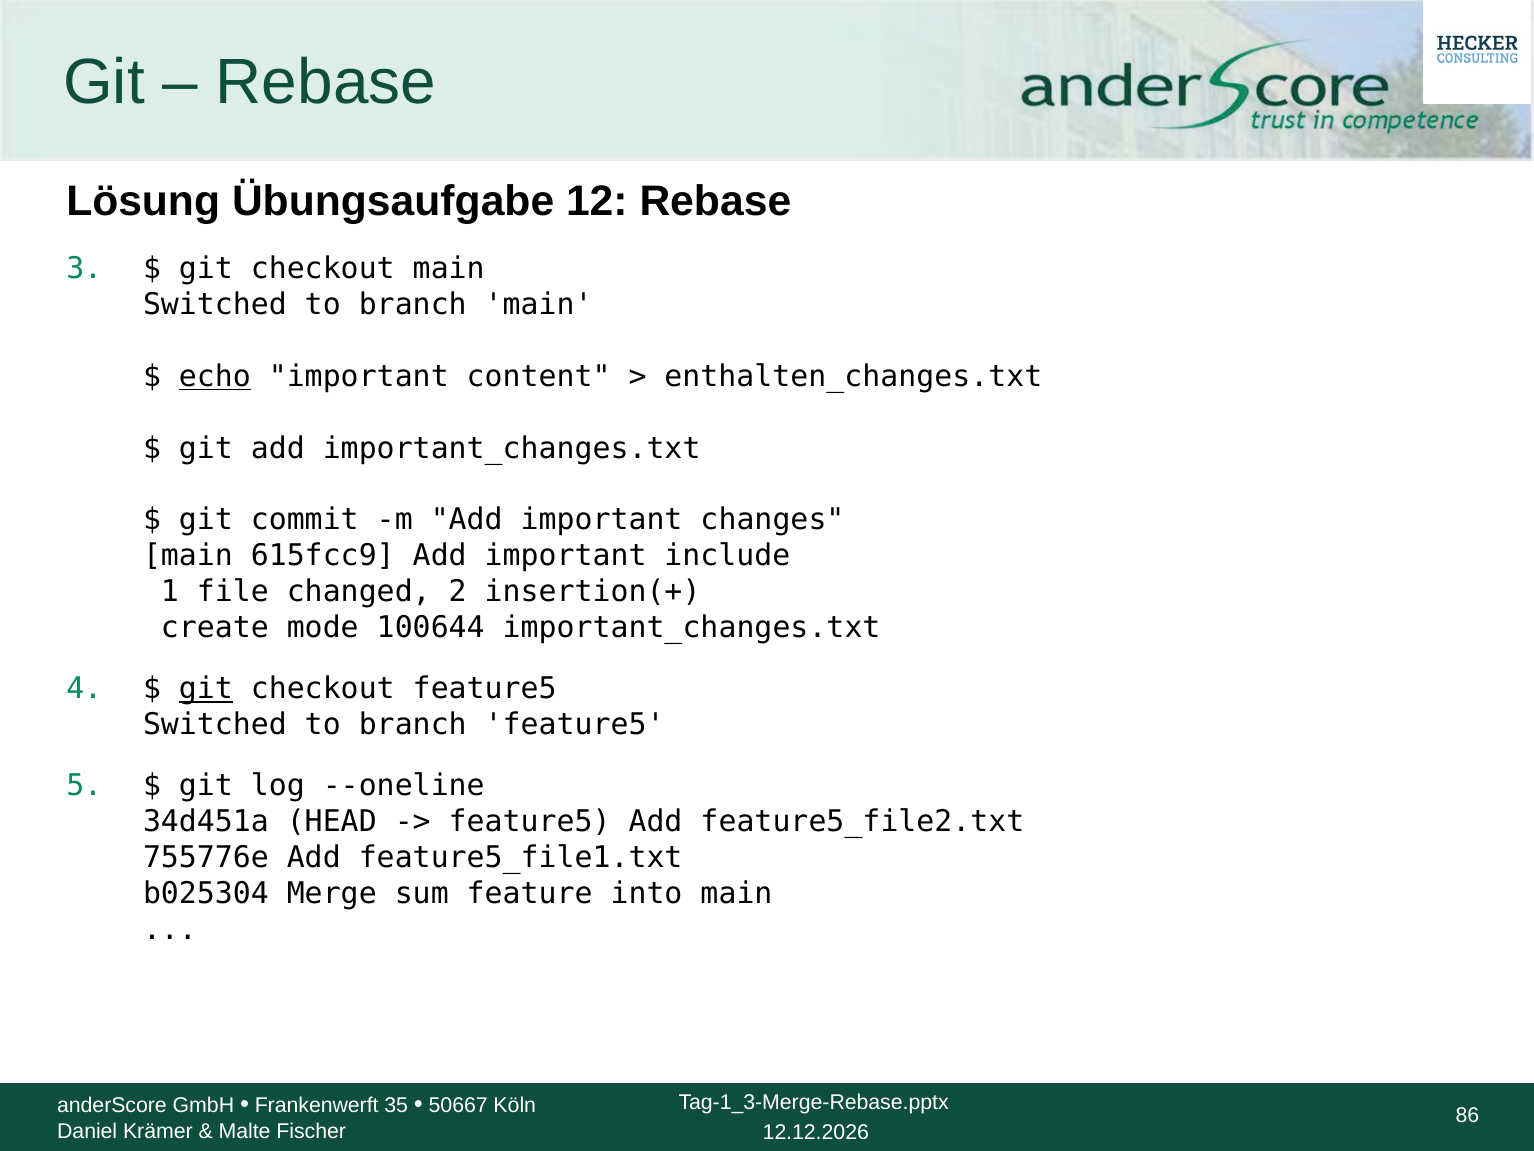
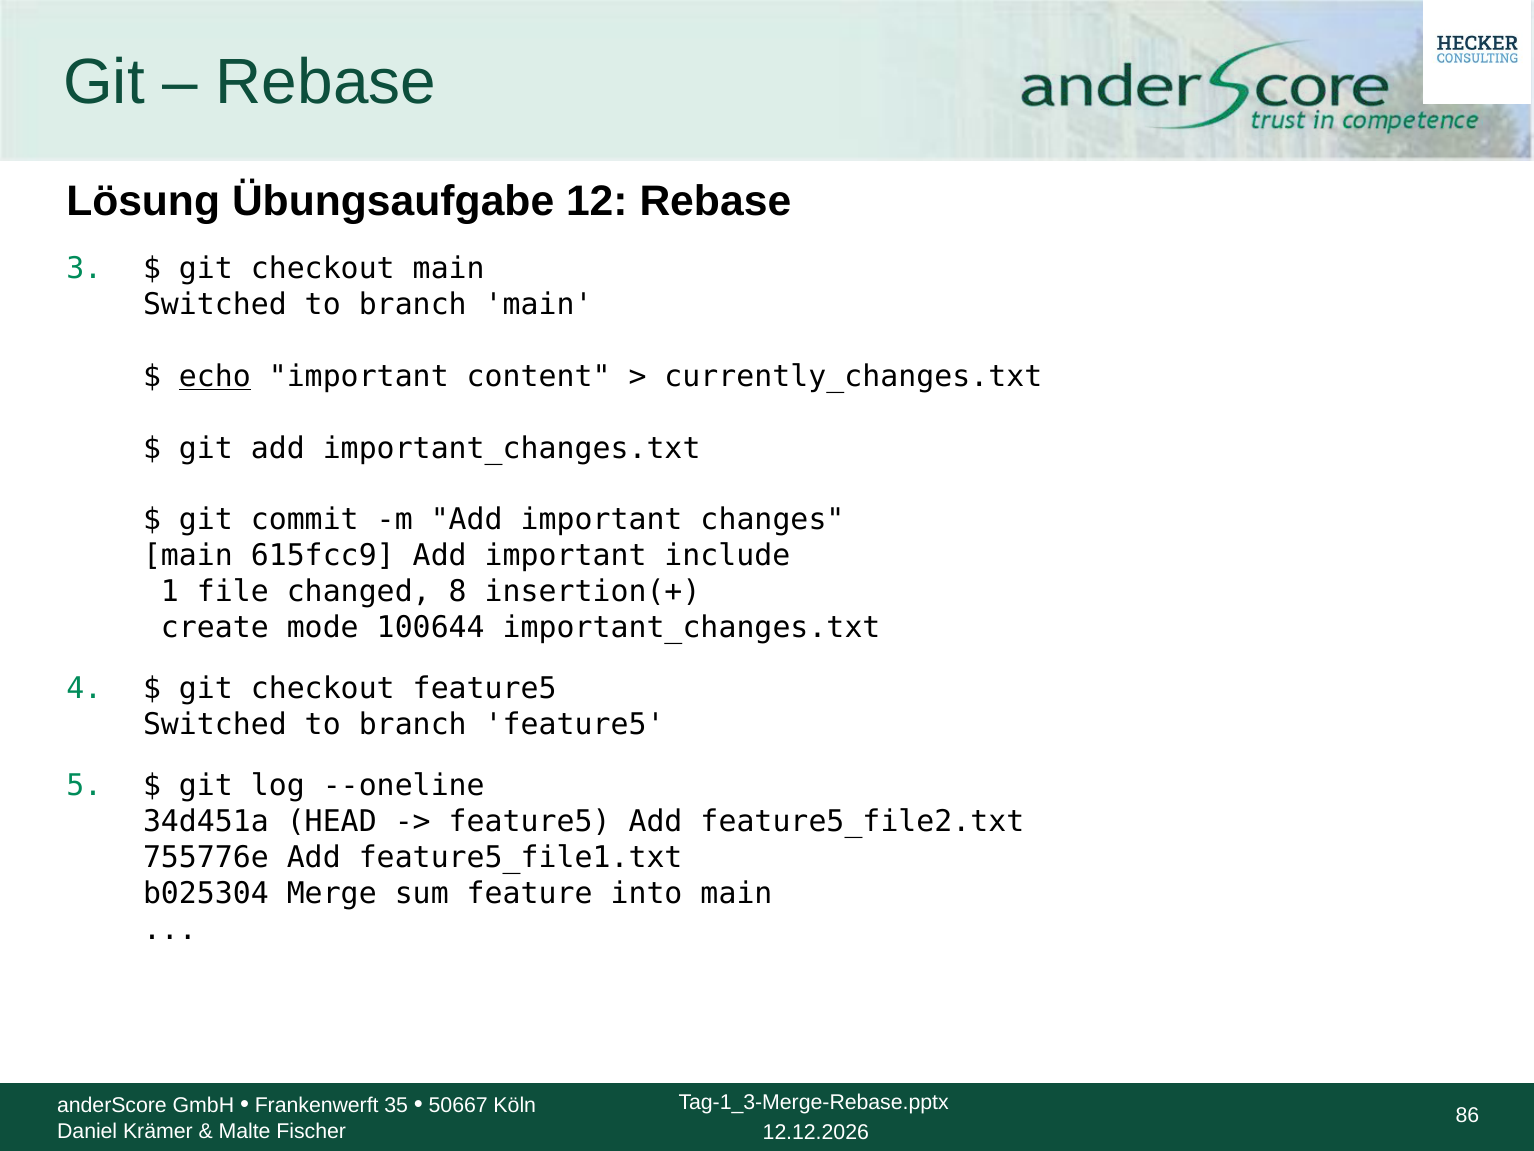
enthalten_changes.txt: enthalten_changes.txt -> currently_changes.txt (853, 376)
2: 2 -> 8 (458, 591)
git underline: present -> none (206, 688)
